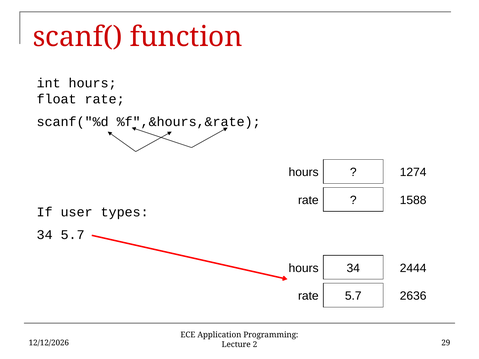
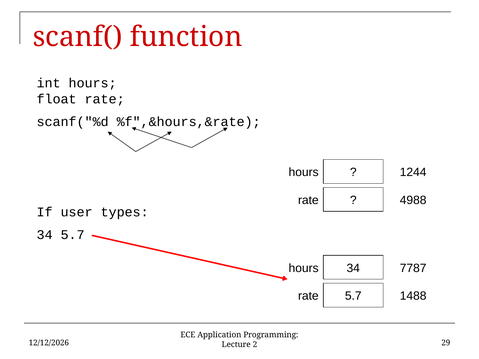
1274: 1274 -> 1244 (413, 172)
1588: 1588 -> 4988 (413, 200)
2444: 2444 -> 7787 (413, 268)
2636: 2636 -> 1488 (413, 296)
